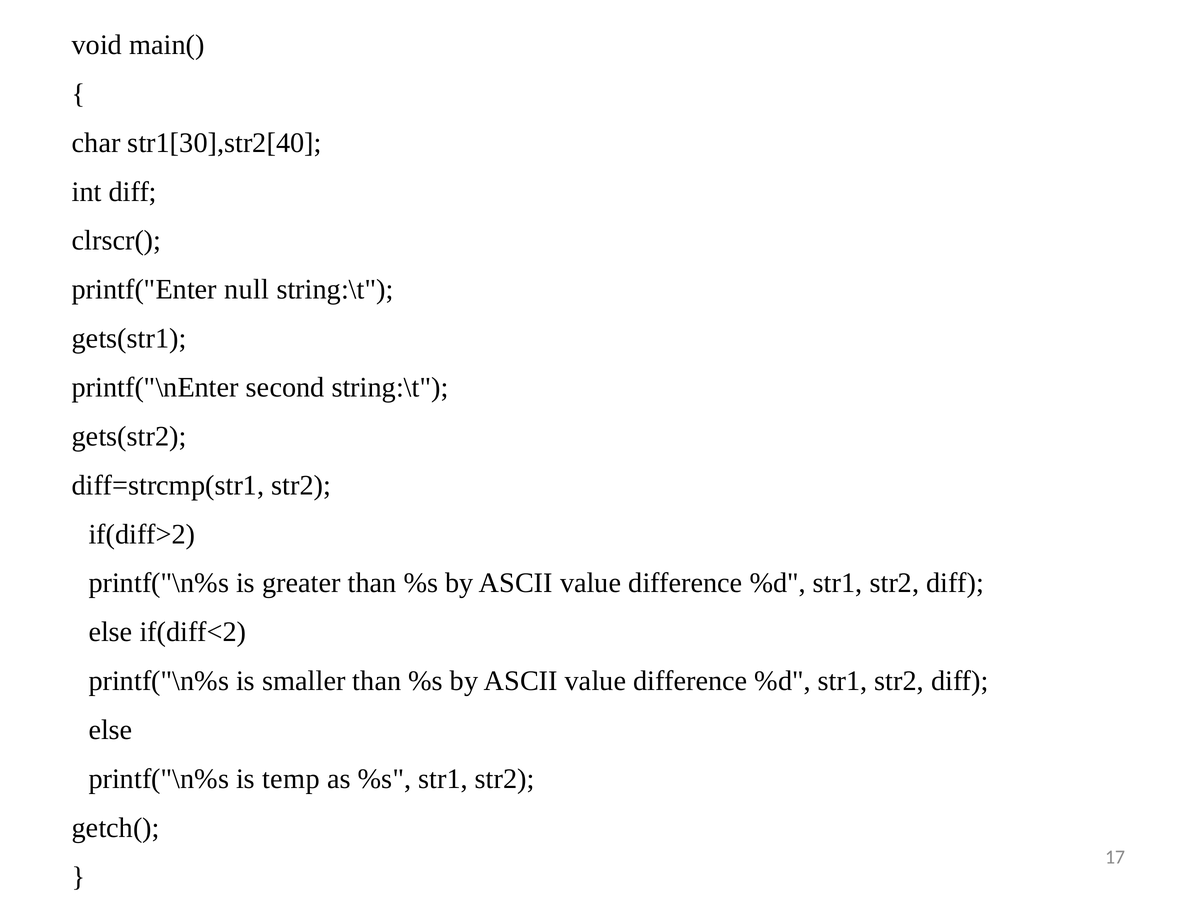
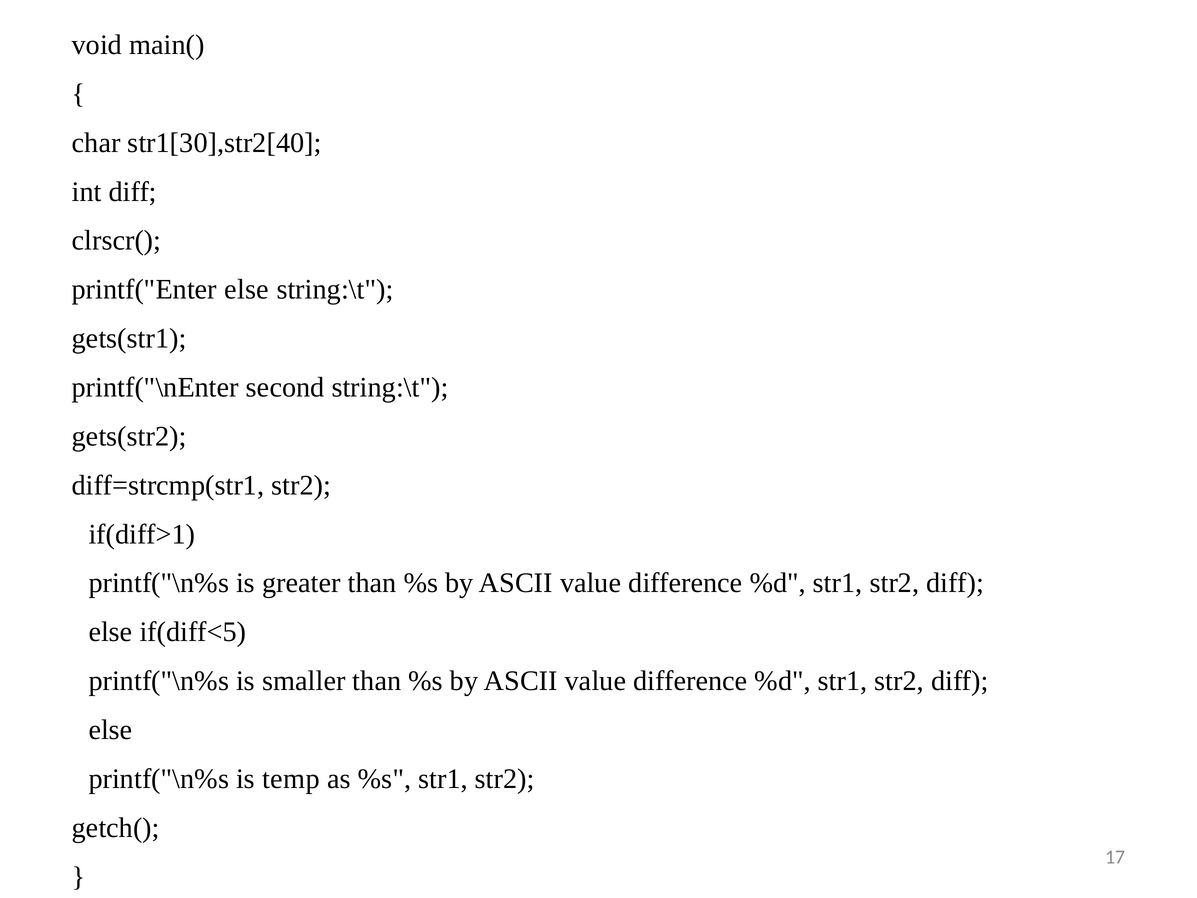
printf("Enter null: null -> else (247, 289)
if(diff>2: if(diff>2 -> if(diff>1 (142, 534)
if(diff<2: if(diff<2 -> if(diff<5 (193, 632)
